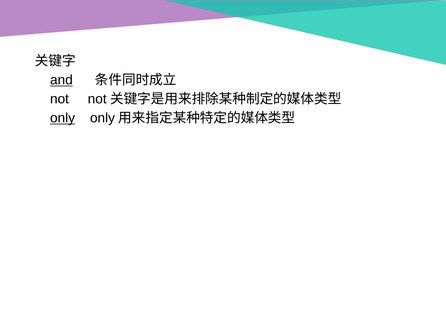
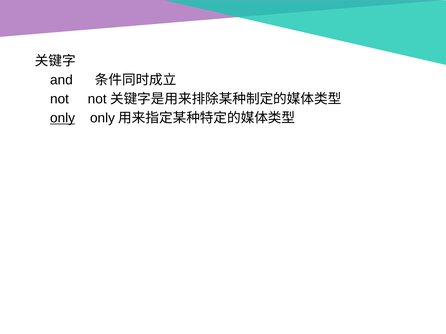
and underline: present -> none (61, 80)
